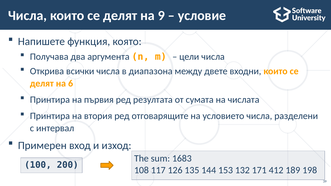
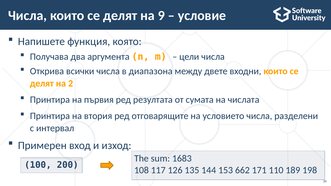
6: 6 -> 2 (71, 83)
132: 132 -> 662 (242, 170)
412: 412 -> 110 (276, 170)
